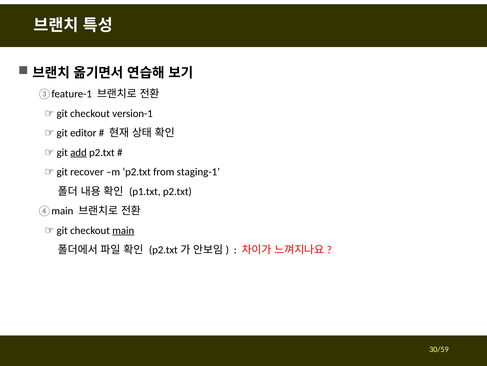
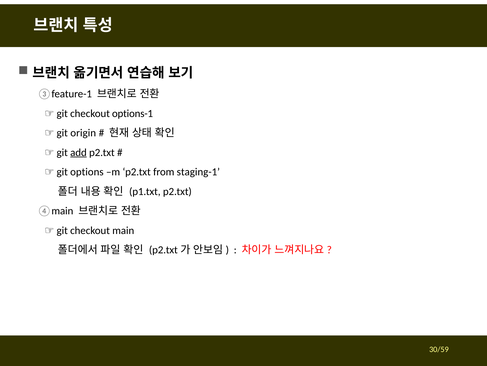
version-1: version-1 -> options-1 (133, 113)
editor: editor -> origin (83, 133)
recover: recover -> options (87, 172)
main underline: present -> none (123, 230)
